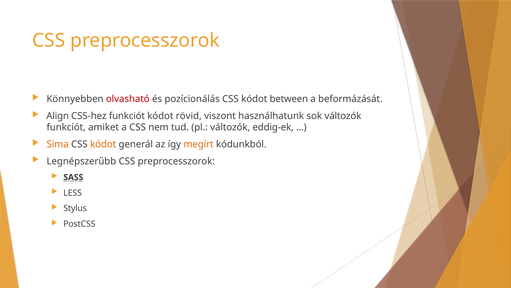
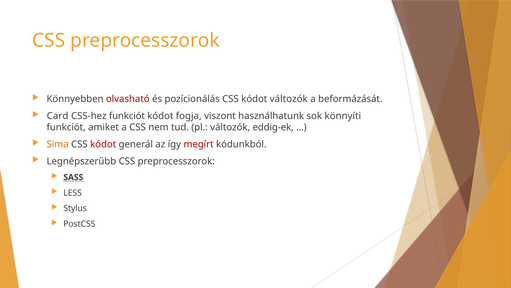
kódot between: between -> változók (289, 99)
Align: Align -> Card (58, 116)
rövid: rövid -> fogja (189, 116)
sok változók: változók -> könnyíti (343, 116)
kódot colour: orange -> red (103, 144)
megírt colour: orange -> red (199, 144)
